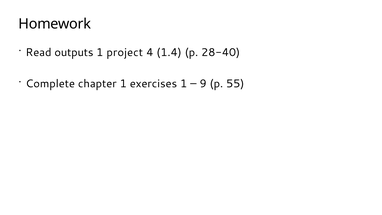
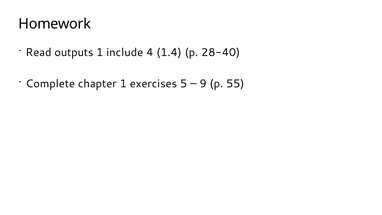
project: project -> include (125, 52)
exercises 1: 1 -> 5 (184, 84)
